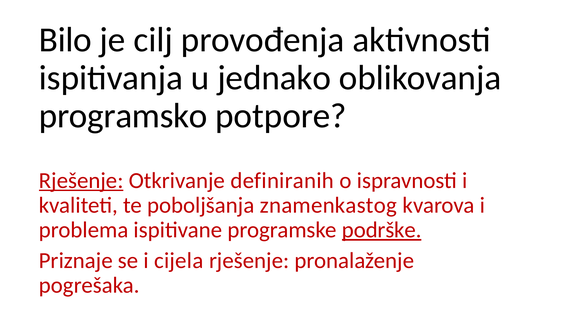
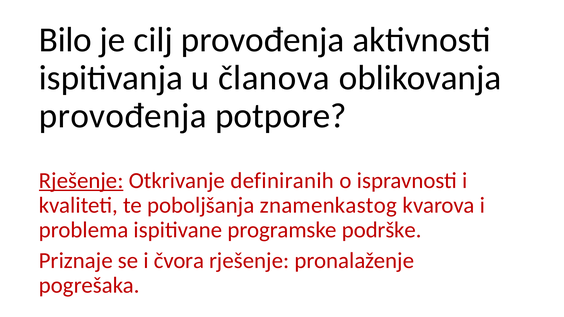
jednako: jednako -> članova (274, 78)
programsko: programsko -> provođenja (123, 116)
podrške underline: present -> none (382, 230)
cijela: cijela -> čvora (179, 261)
